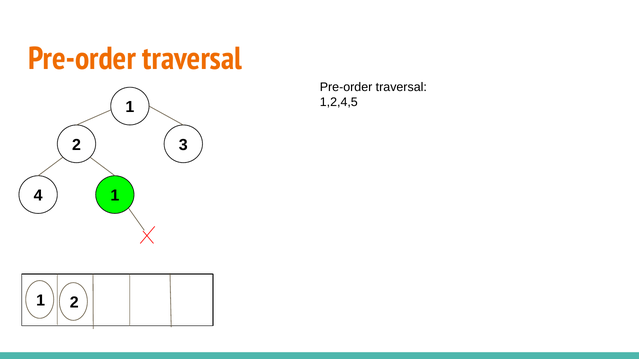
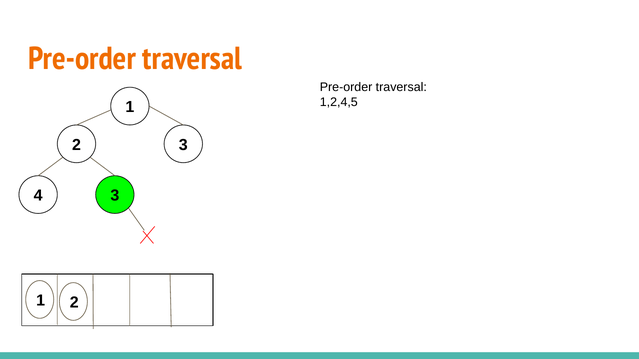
4 1: 1 -> 3 (115, 196)
